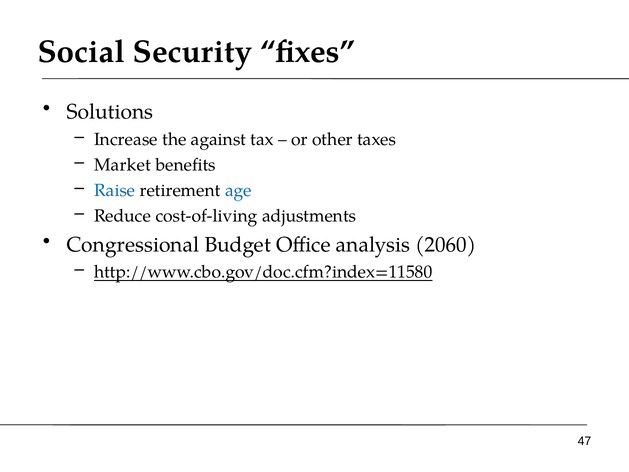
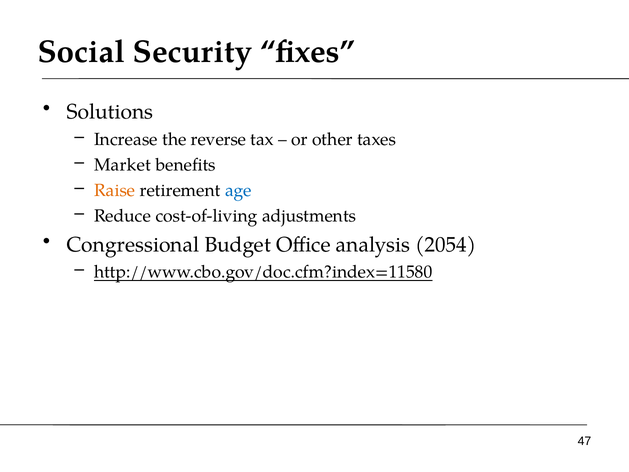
against: against -> reverse (219, 139)
Raise colour: blue -> orange (115, 190)
2060: 2060 -> 2054 (446, 245)
